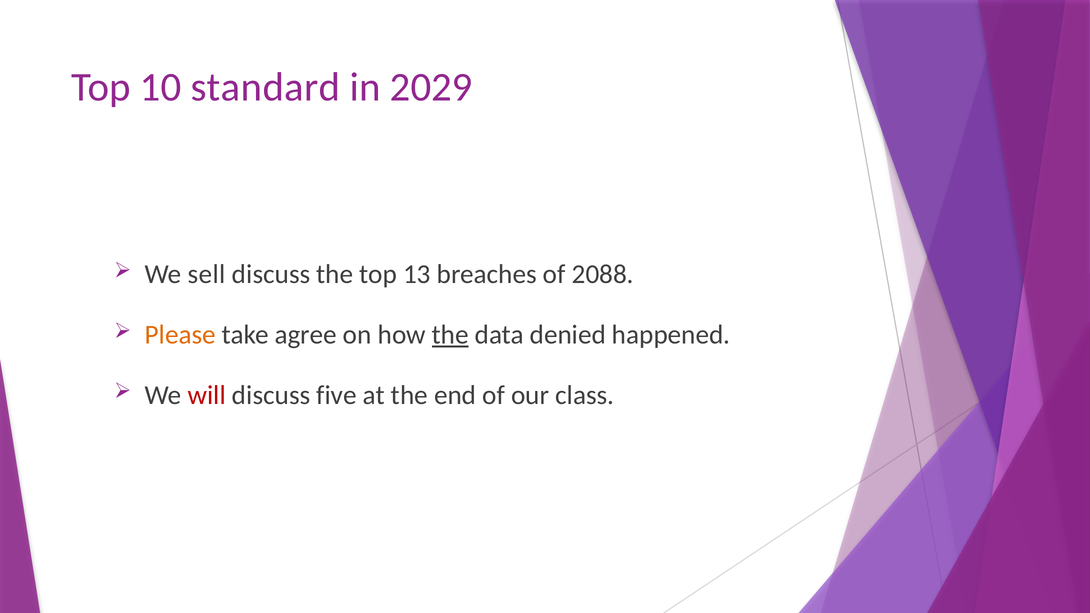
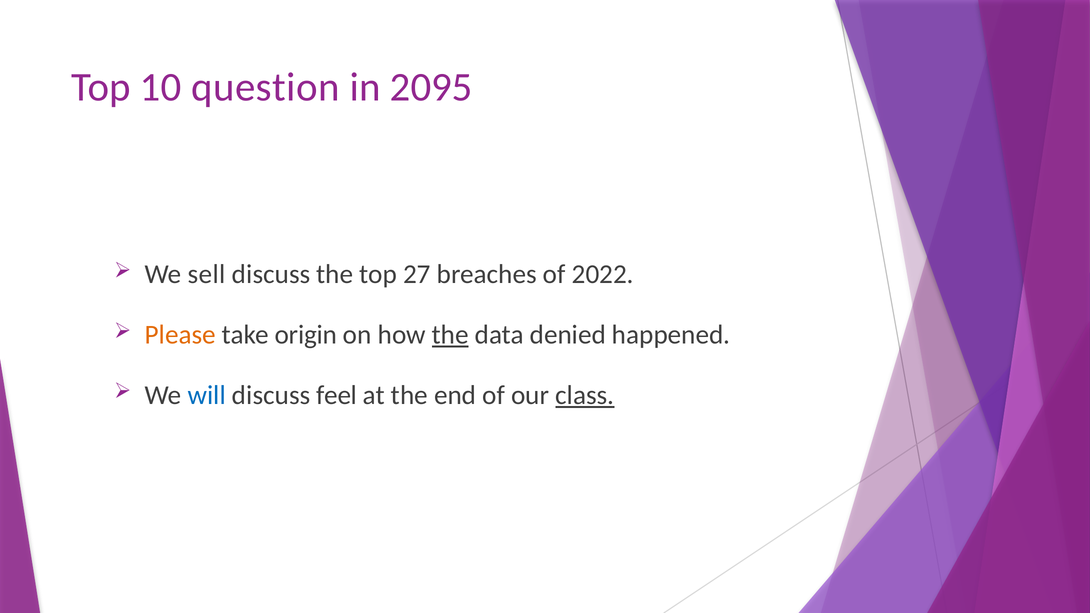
standard: standard -> question (265, 87)
2029: 2029 -> 2095 (431, 87)
13: 13 -> 27 (417, 274)
2088: 2088 -> 2022 (603, 274)
agree: agree -> origin (306, 335)
will colour: red -> blue (207, 395)
five: five -> feel (337, 395)
class underline: none -> present (585, 395)
